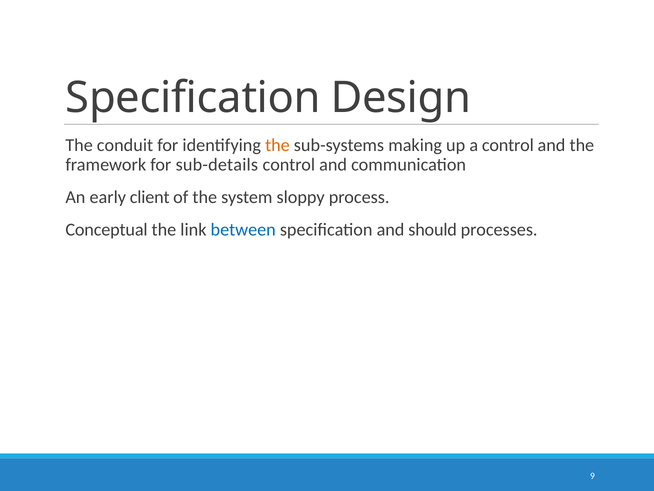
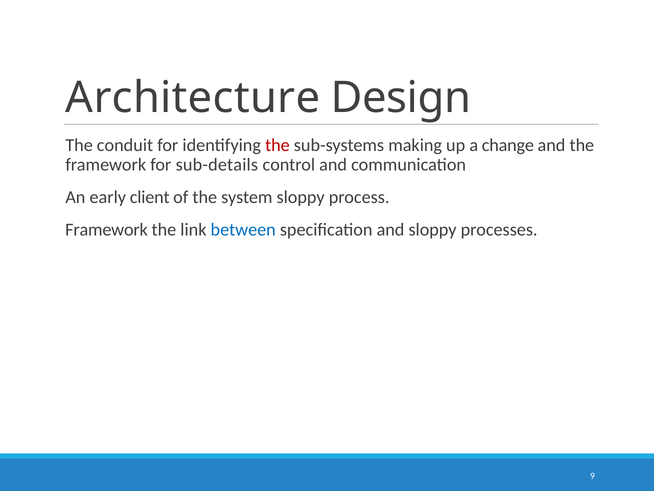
Specification: Specification -> Architecture (193, 98)
the colour: orange -> red (277, 145)
a control: control -> change (508, 145)
Conceptual: Conceptual -> Framework (107, 229)
and should: should -> sloppy (433, 229)
